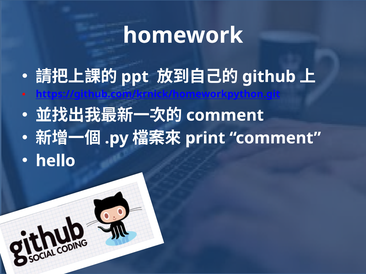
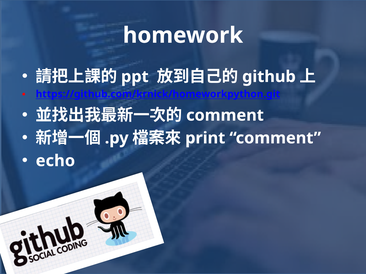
hello: hello -> echo (55, 161)
